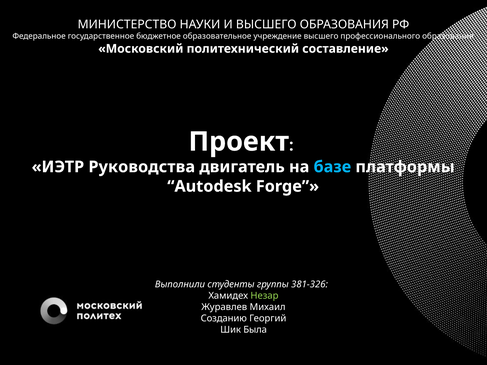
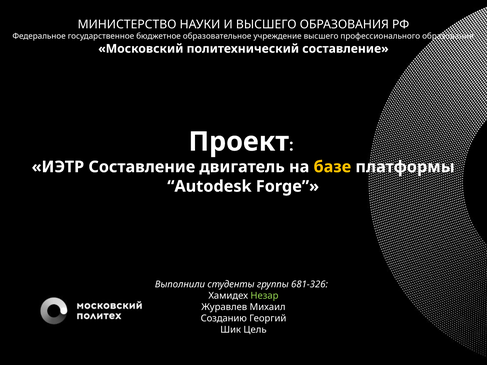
ИЭТР Руководства: Руководства -> Составление (142, 167)
базе colour: light blue -> yellow (332, 167)
381-326: 381-326 -> 681-326 (310, 285)
Была: Была -> Цель (255, 330)
